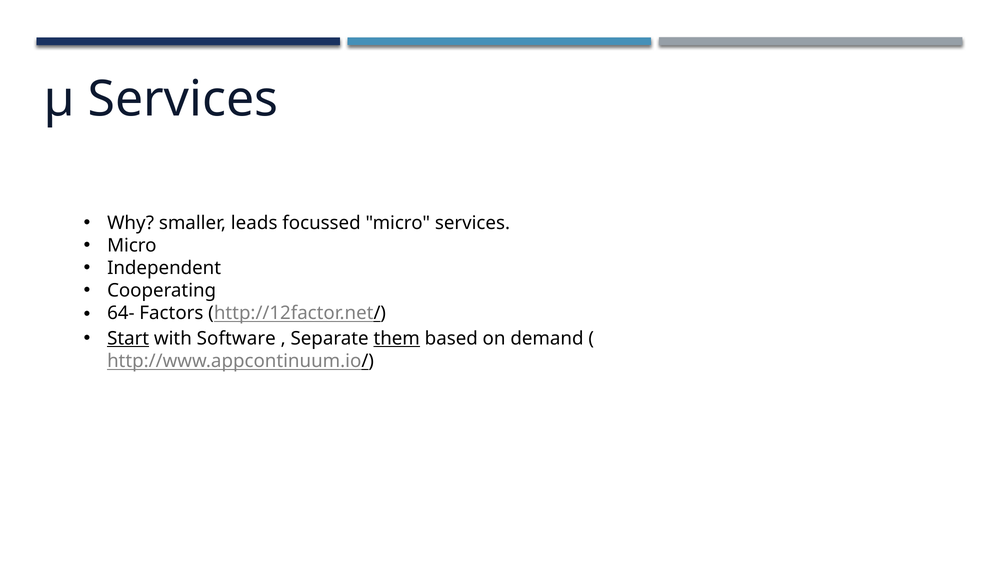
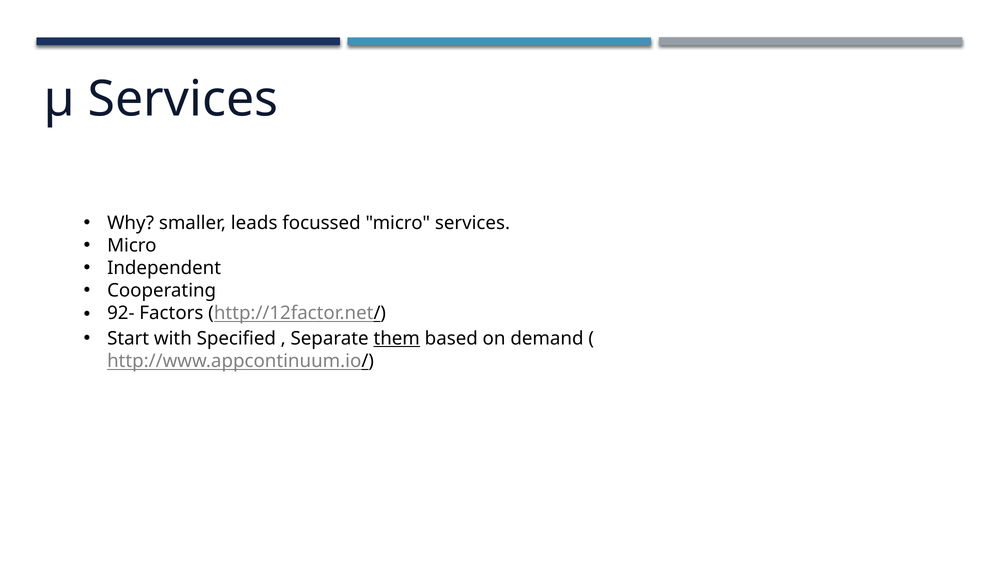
64-: 64- -> 92- (121, 313)
Start underline: present -> none (128, 338)
Software: Software -> Specified (236, 338)
